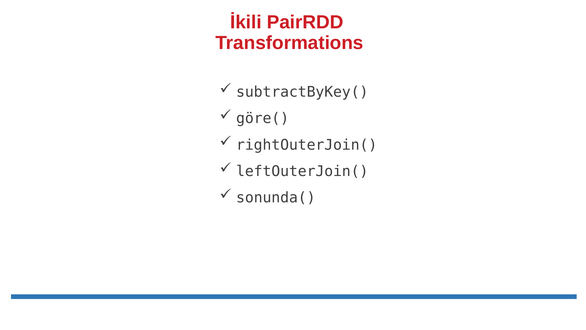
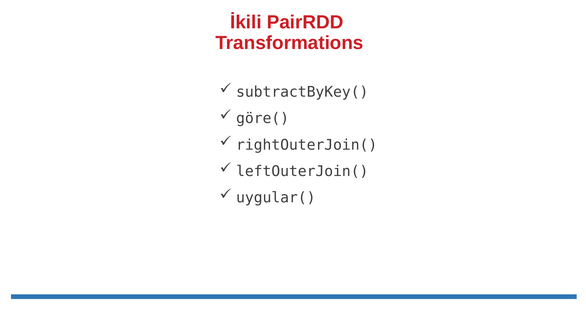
sonunda(: sonunda( -> uygular( (276, 197)
